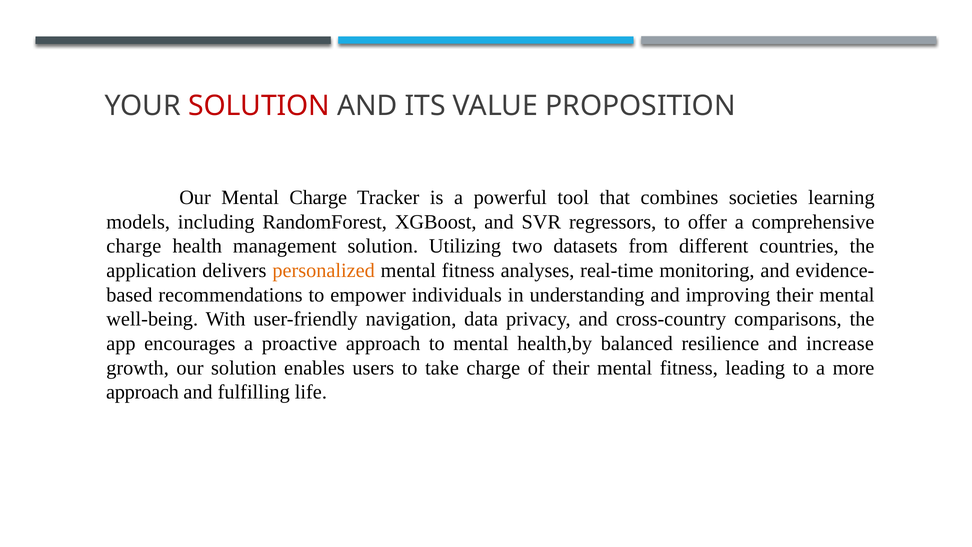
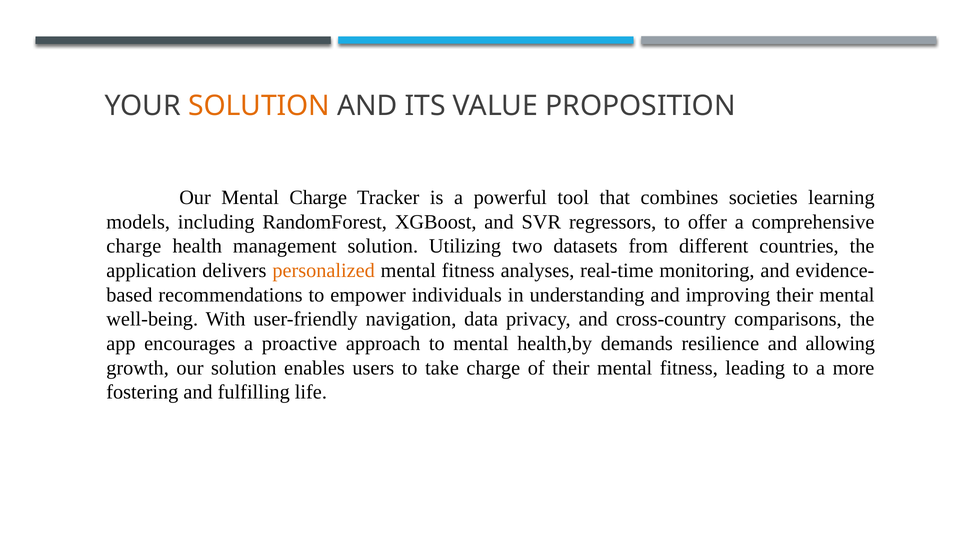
SOLUTION colour: red -> orange (259, 106)
balanced: balanced -> demands (637, 343)
increase: increase -> allowing (840, 343)
approach: approach -> fostering (142, 392)
